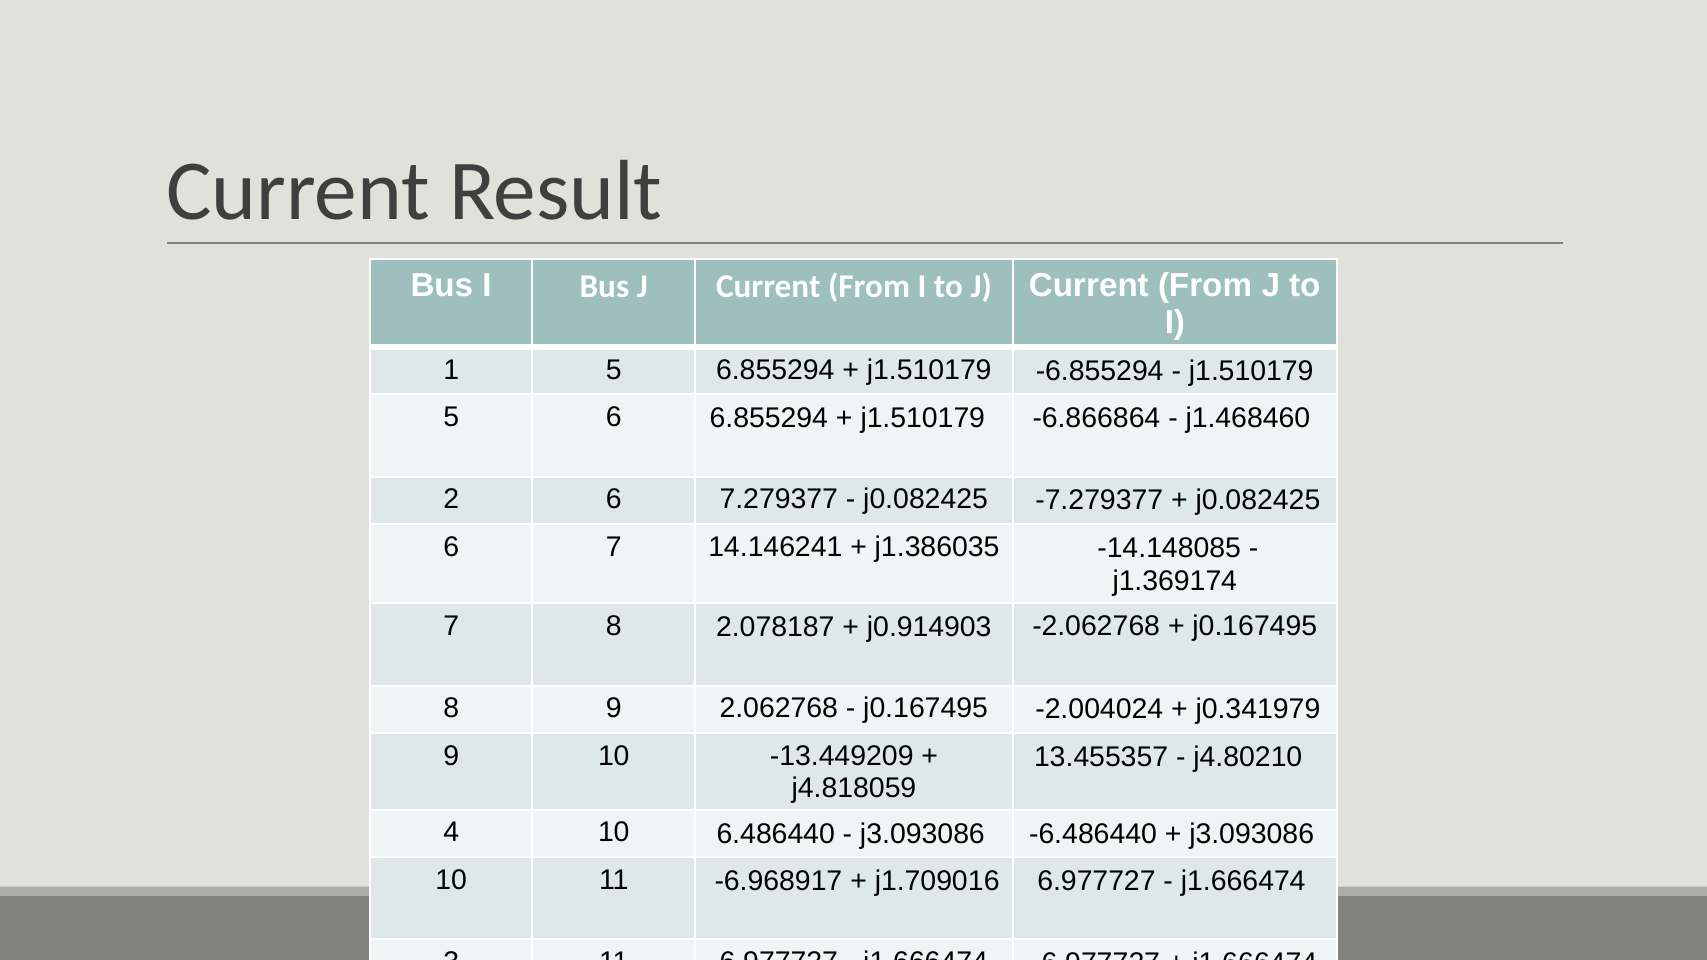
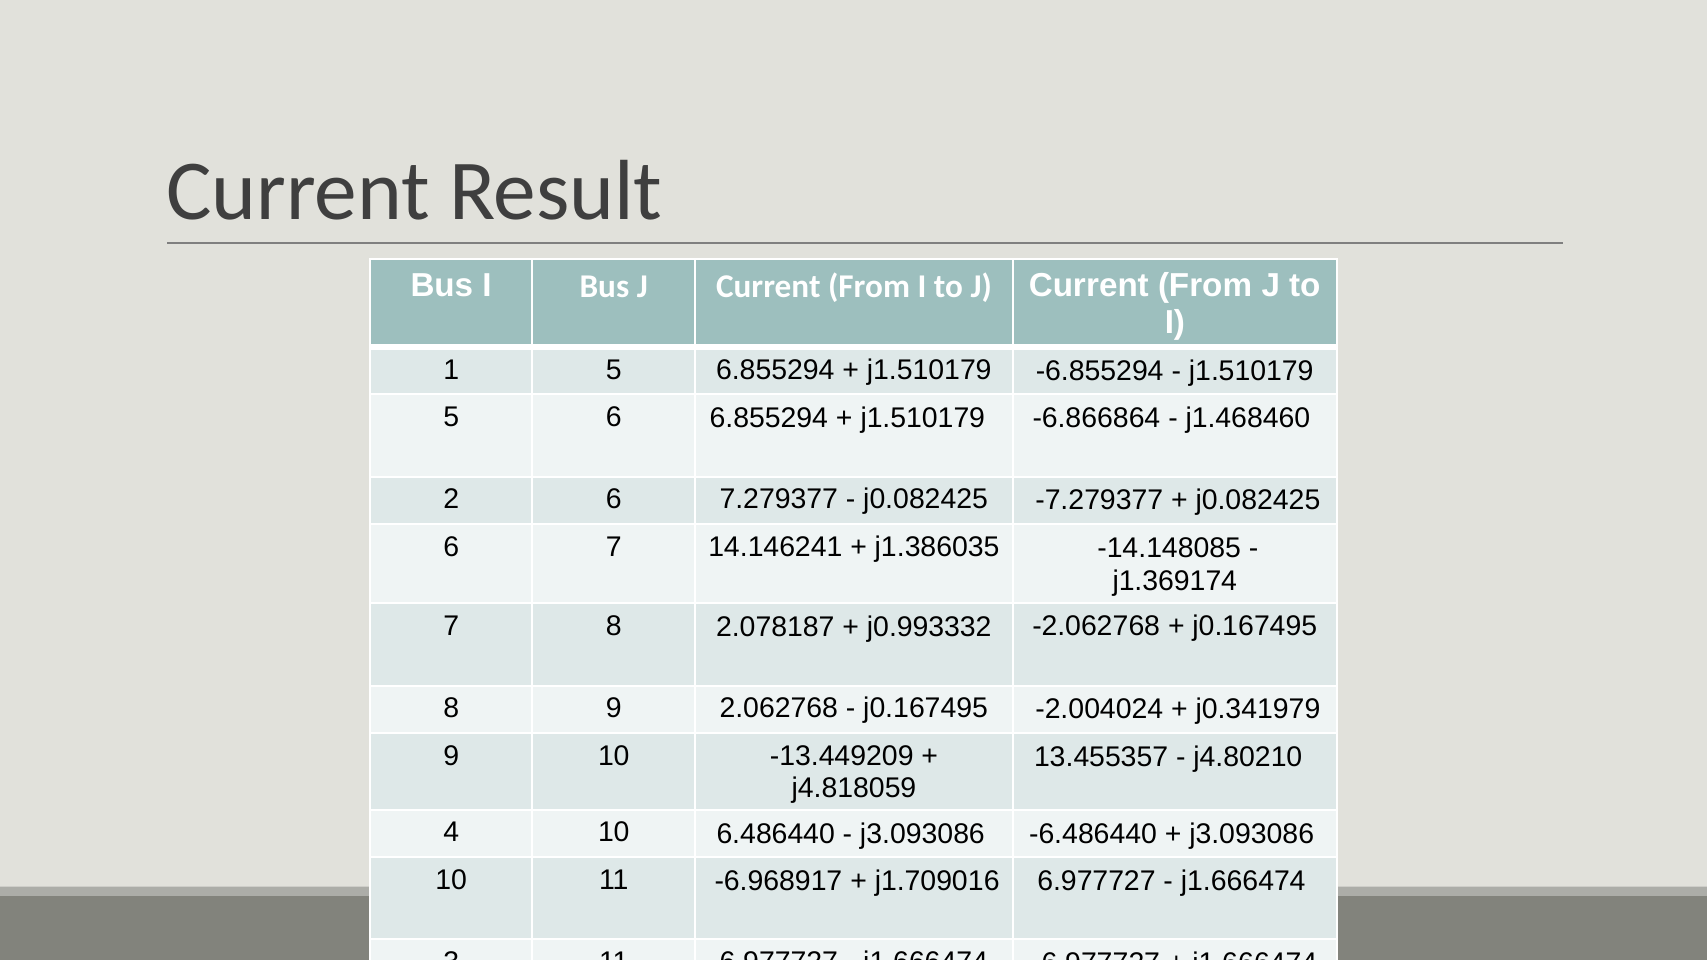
j0.914903: j0.914903 -> j0.993332 (929, 628)
